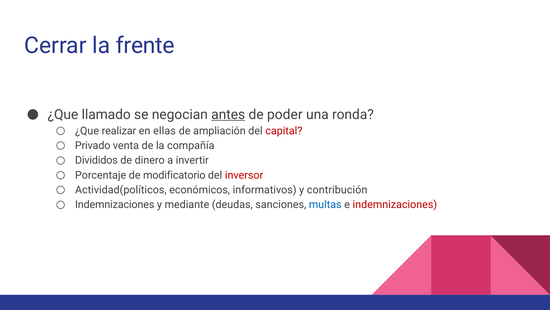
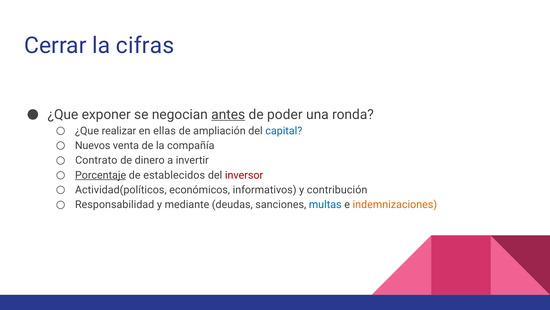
frente: frente -> cifras (145, 46)
llamado: llamado -> exponer (106, 114)
capital colour: red -> blue (284, 131)
Privado: Privado -> Nuevos (93, 145)
Divididos: Divididos -> Contrato (96, 160)
Porcentaje underline: none -> present (101, 175)
modificatorio: modificatorio -> establecidos (174, 175)
Indemnizaciones: Indemnizaciones -> Responsabilidad (115, 204)
indemnizaciones colour: red -> orange (395, 204)
